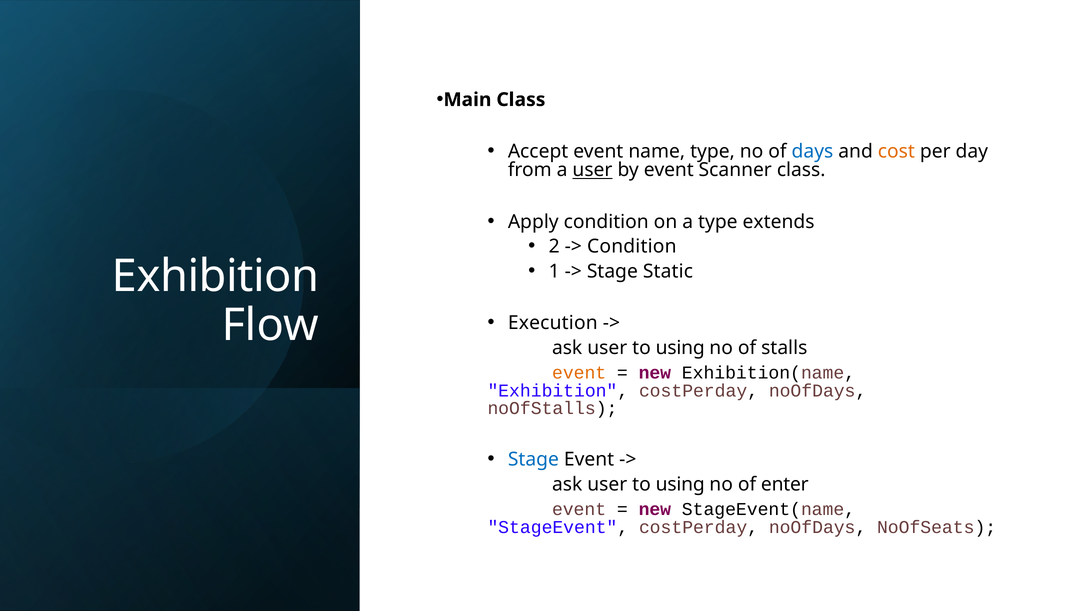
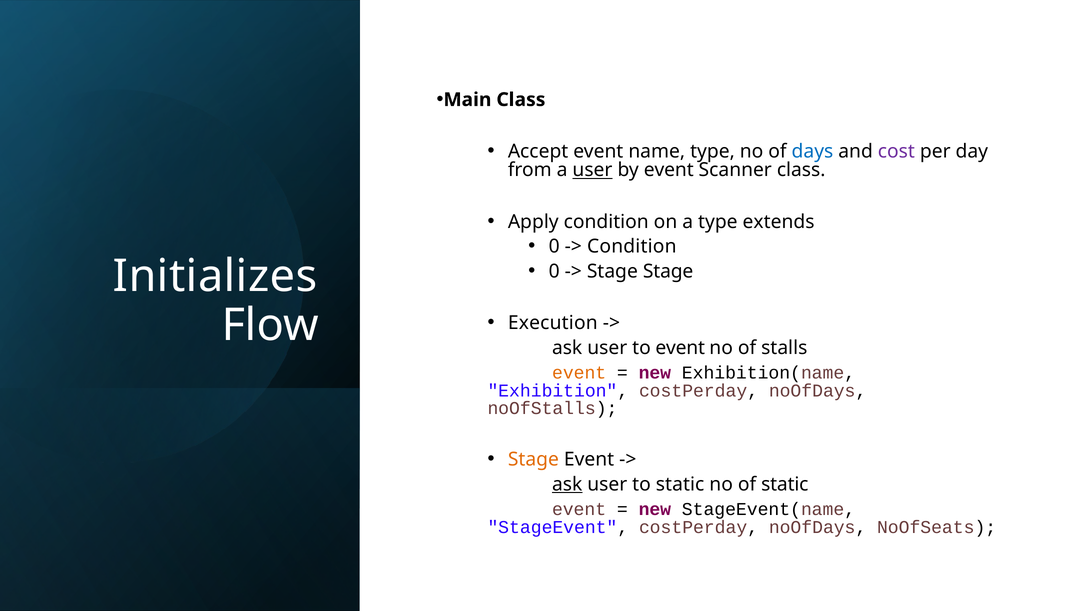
cost colour: orange -> purple (896, 151)
2: 2 -> 0 (554, 246)
1: 1 -> 0 (554, 271)
Stage Static: Static -> Stage (668, 271)
Exhibition: Exhibition -> Initializes (215, 276)
using: using -> event (680, 348)
Stage colour: blue -> orange (533, 459)
ask underline: none -> present (567, 484)
using: using -> static (680, 484)
of enter: enter -> static (785, 484)
